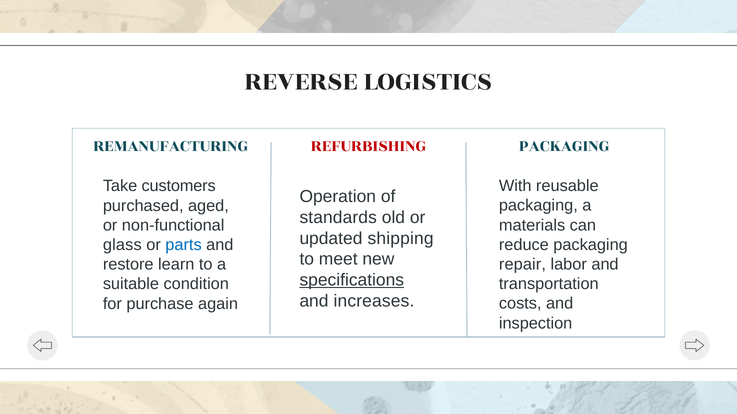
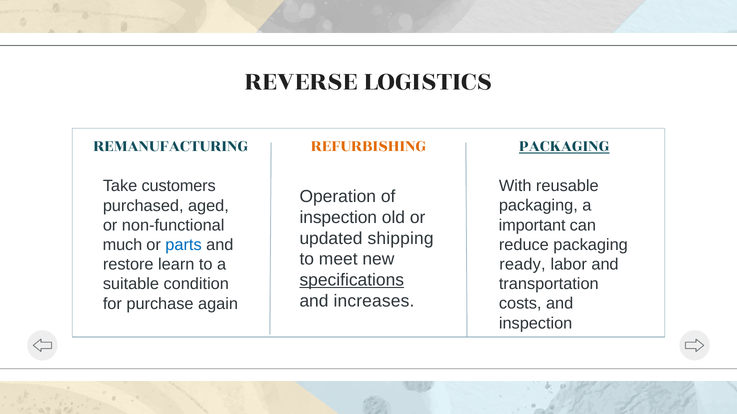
REFURBISHING colour: red -> orange (368, 146)
PACKAGING underline: none -> present (564, 146)
standards: standards -> inspection (338, 218)
materials: materials -> important (532, 225)
glass: glass -> much (122, 245)
repair: repair -> ready (522, 265)
